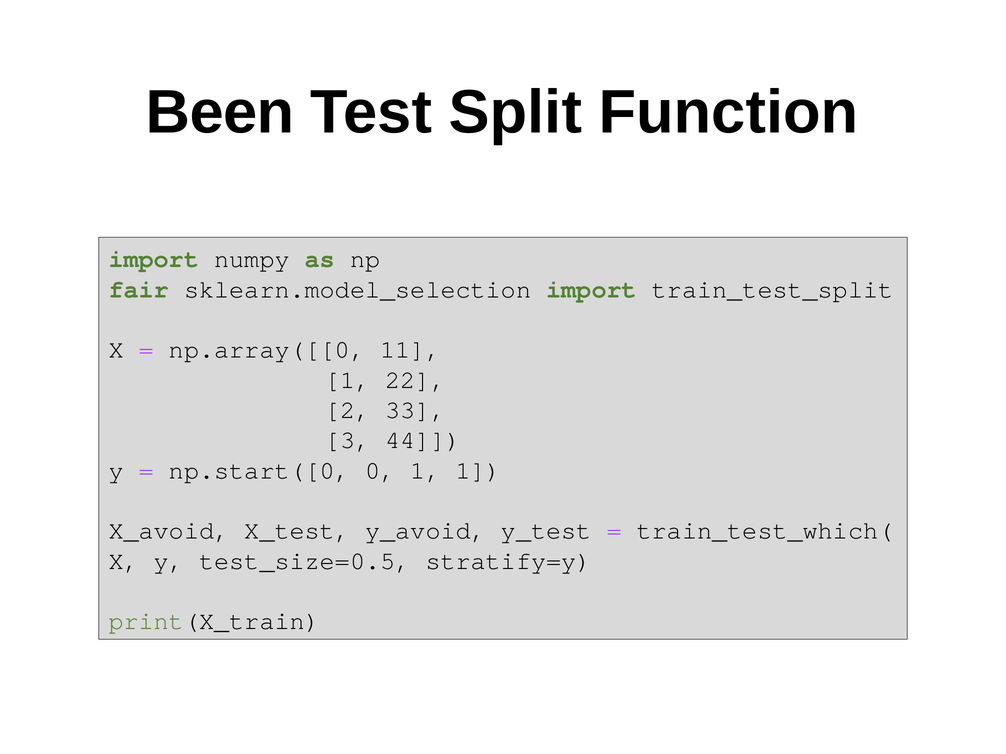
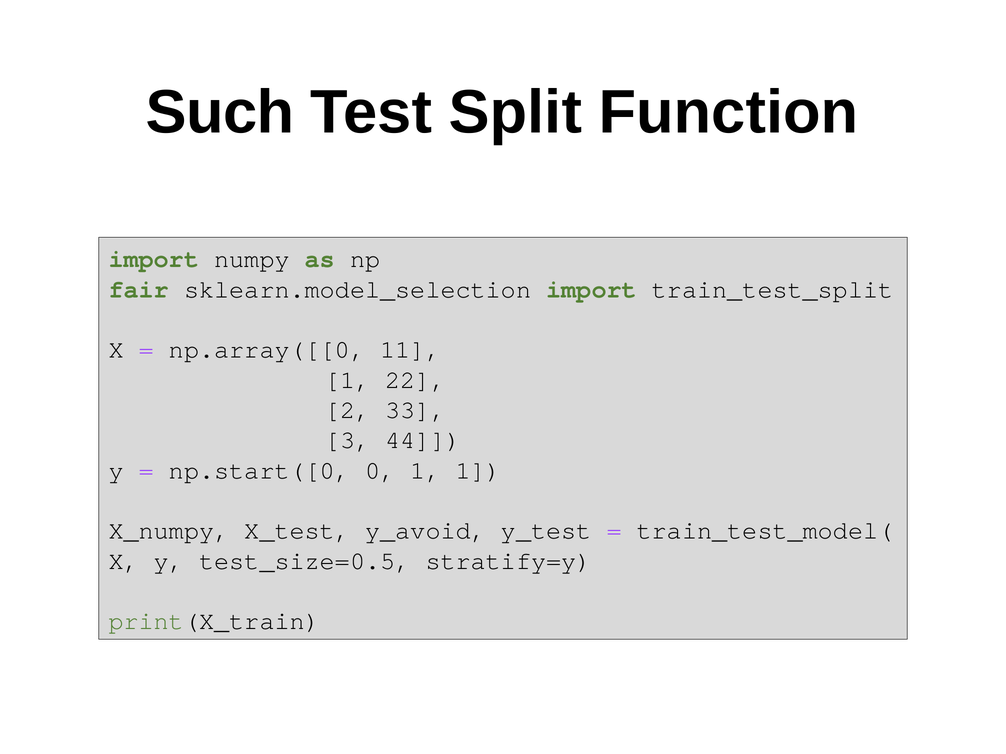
Been: Been -> Such (220, 113)
X_avoid: X_avoid -> X_numpy (169, 531)
train_test_which(: train_test_which( -> train_test_model( (765, 531)
